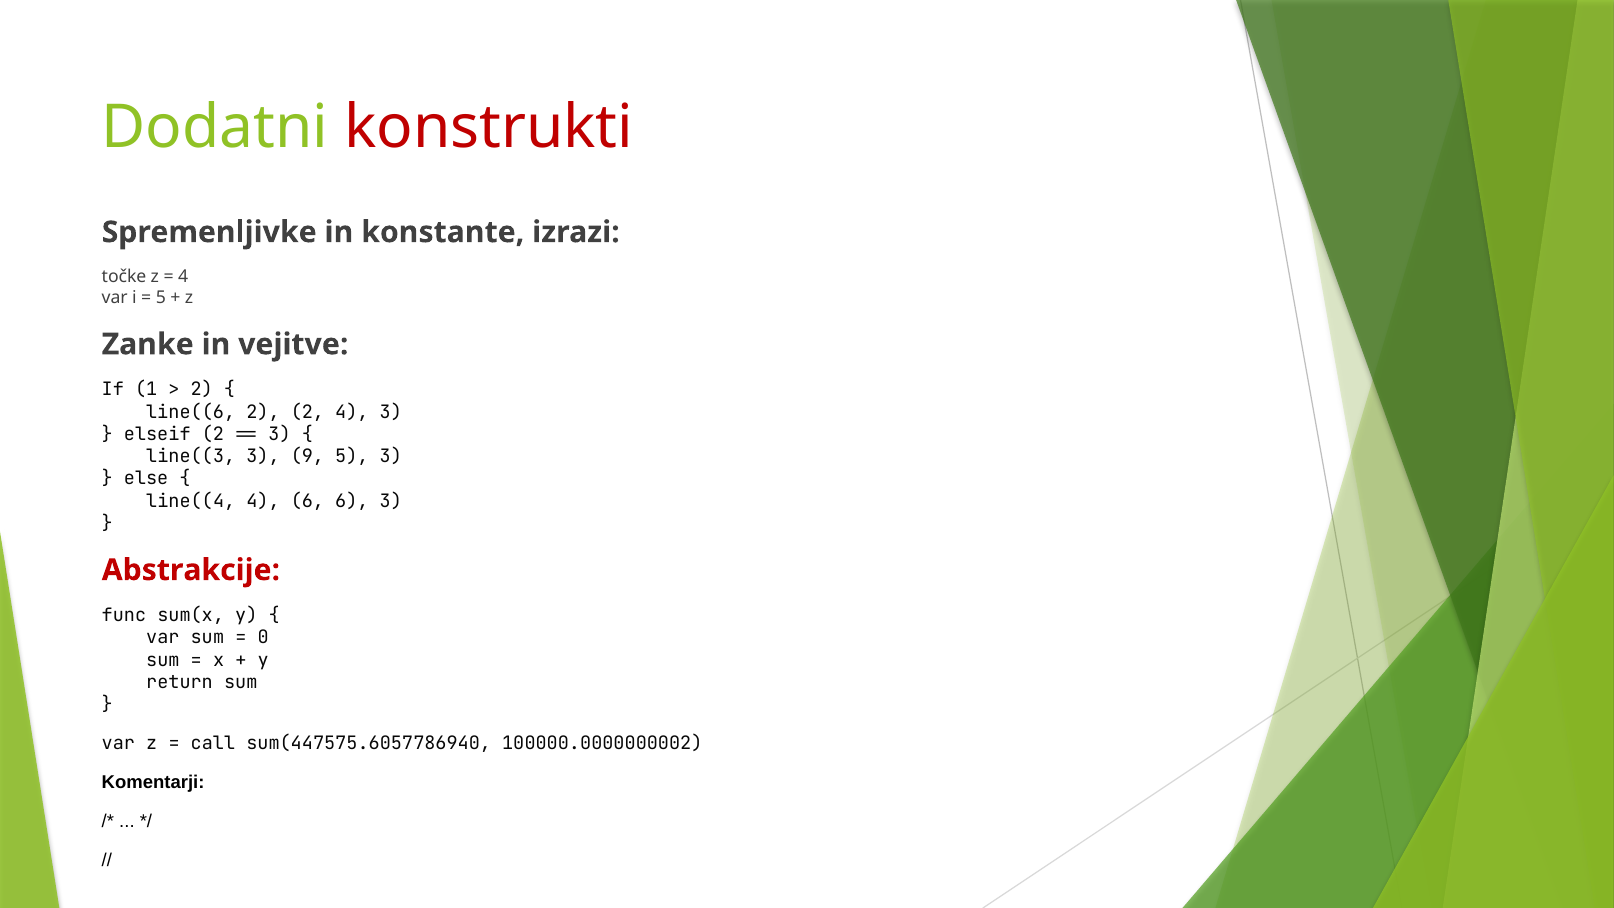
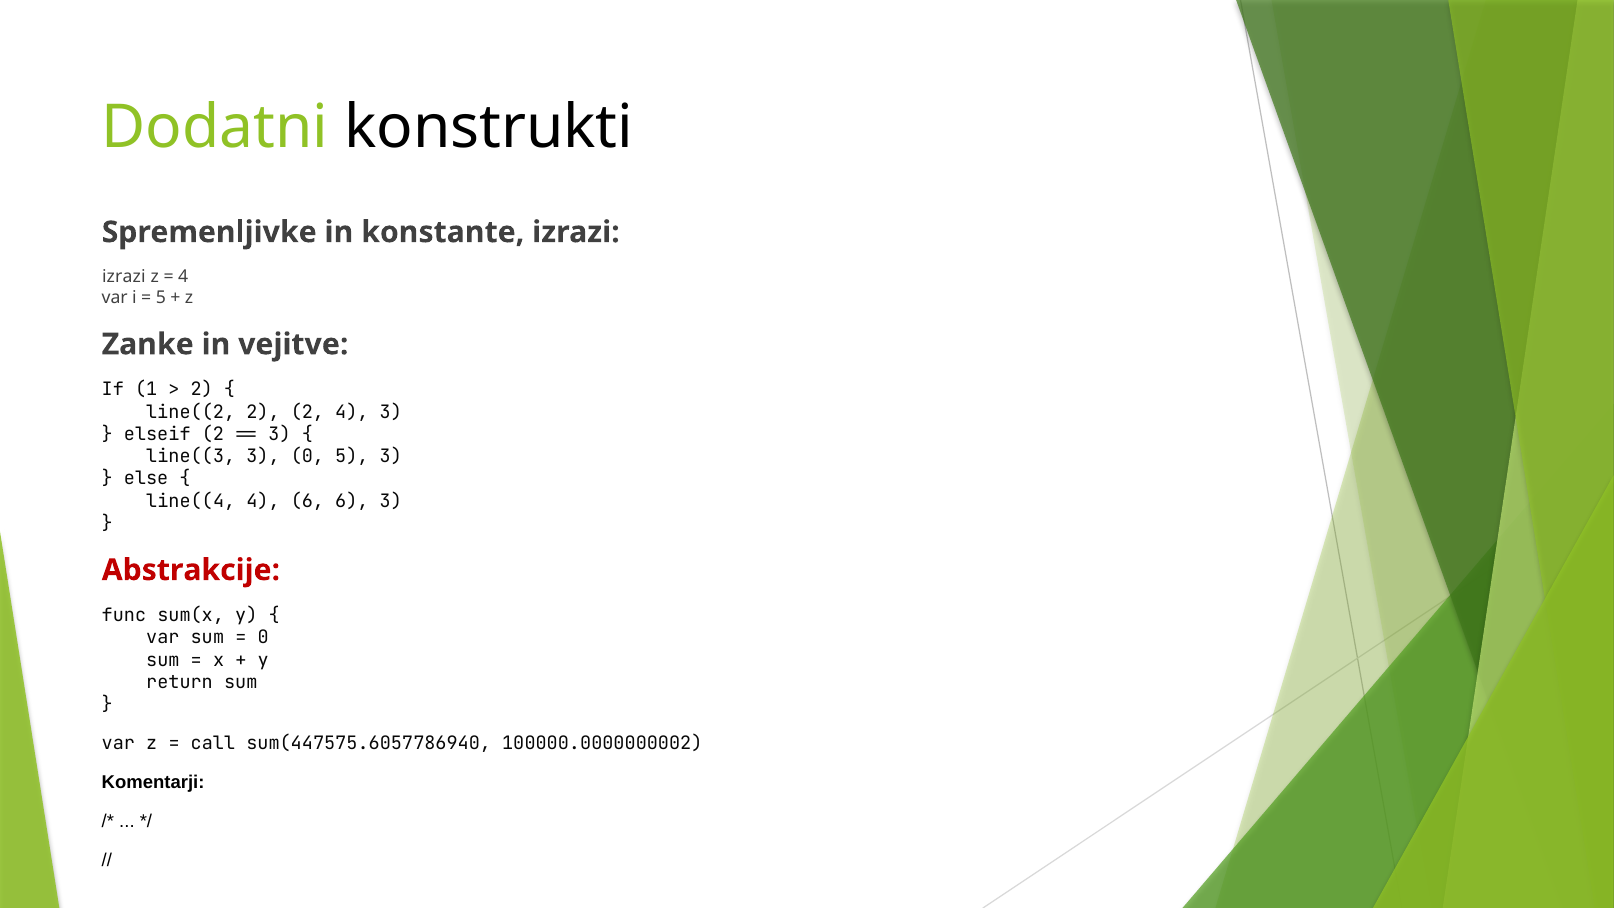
konstrukti colour: red -> black (489, 127)
točke: točke -> izrazi (124, 277)
line((6: line((6 -> line((2 (191, 412)
3 9: 9 -> 0 (307, 456)
